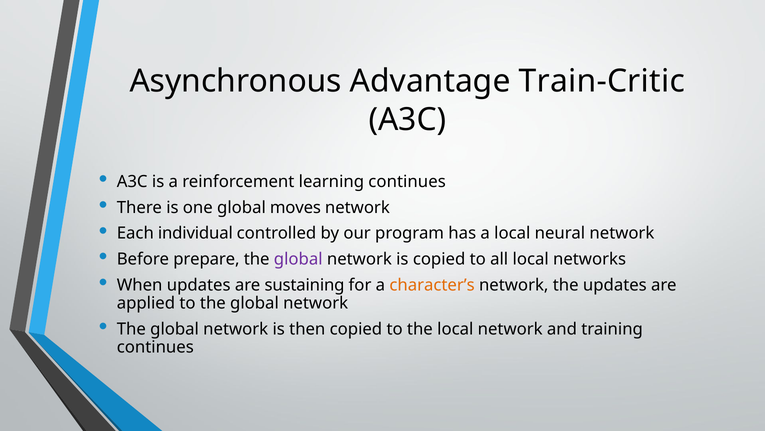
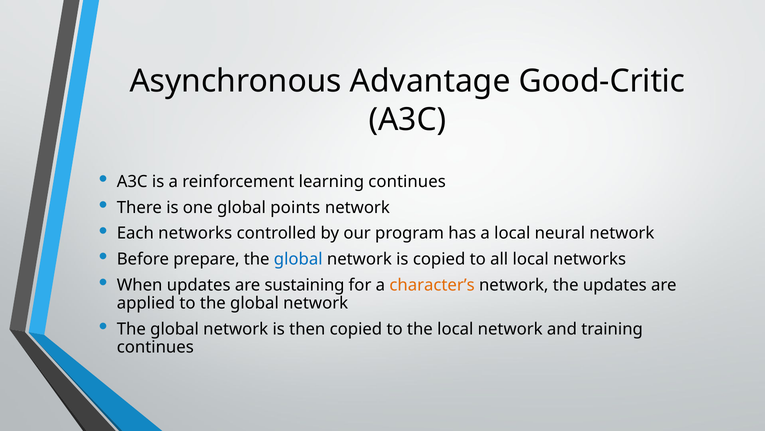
Train-Critic: Train-Critic -> Good-Critic (602, 81)
moves: moves -> points (295, 207)
Each individual: individual -> networks (195, 233)
global colour: purple -> blue (298, 259)
